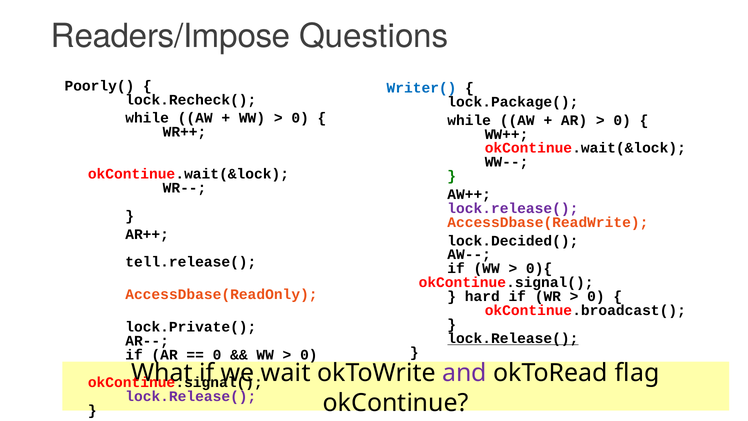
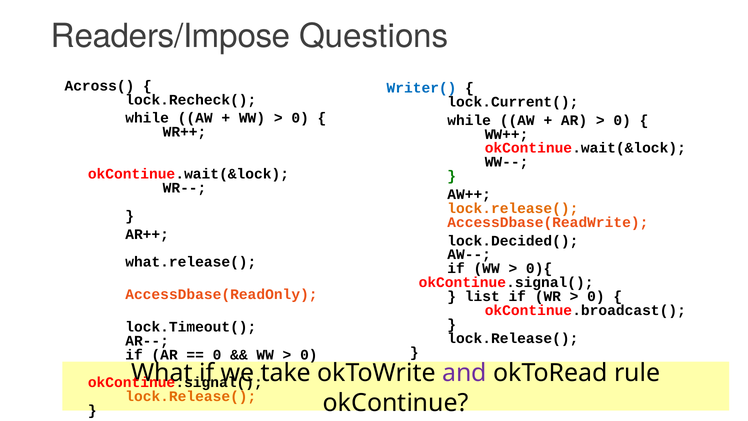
Poorly(: Poorly( -> Across( (99, 86)
lock.Package(: lock.Package( -> lock.Current( (513, 102)
lock.release( colour: purple -> orange (513, 208)
tell.release(: tell.release( -> what.release( (191, 262)
hard: hard -> list (482, 296)
lock.Private(: lock.Private( -> lock.Timeout( (191, 327)
lock.Release( underline: present -> none (513, 338)
wait: wait -> take (286, 373)
flag: flag -> rule (637, 373)
lock.Release( colour: purple -> orange (191, 396)
